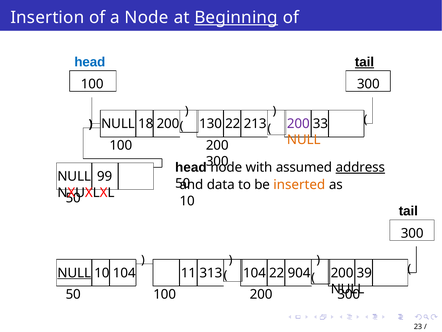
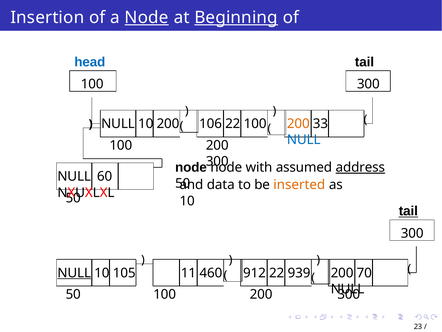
Node underline: none -> present (147, 17)
tail underline: present -> none (364, 62)
18: 18 -> 10 (146, 124)
130: 130 -> 106 (211, 124)
22 213: 213 -> 100 (255, 124)
200 colour: purple -> orange (298, 124)
NULL colour: orange -> blue (304, 140)
head: head -> node (191, 167)
99: 99 -> 60 (105, 176)
tail underline: none -> present (408, 211)
10 104: 104 -> 105 (124, 273)
313: 313 -> 460 (211, 273)
104: 104 -> 912 (254, 273)
904: 904 -> 939 (299, 273)
39: 39 -> 70 (364, 273)
